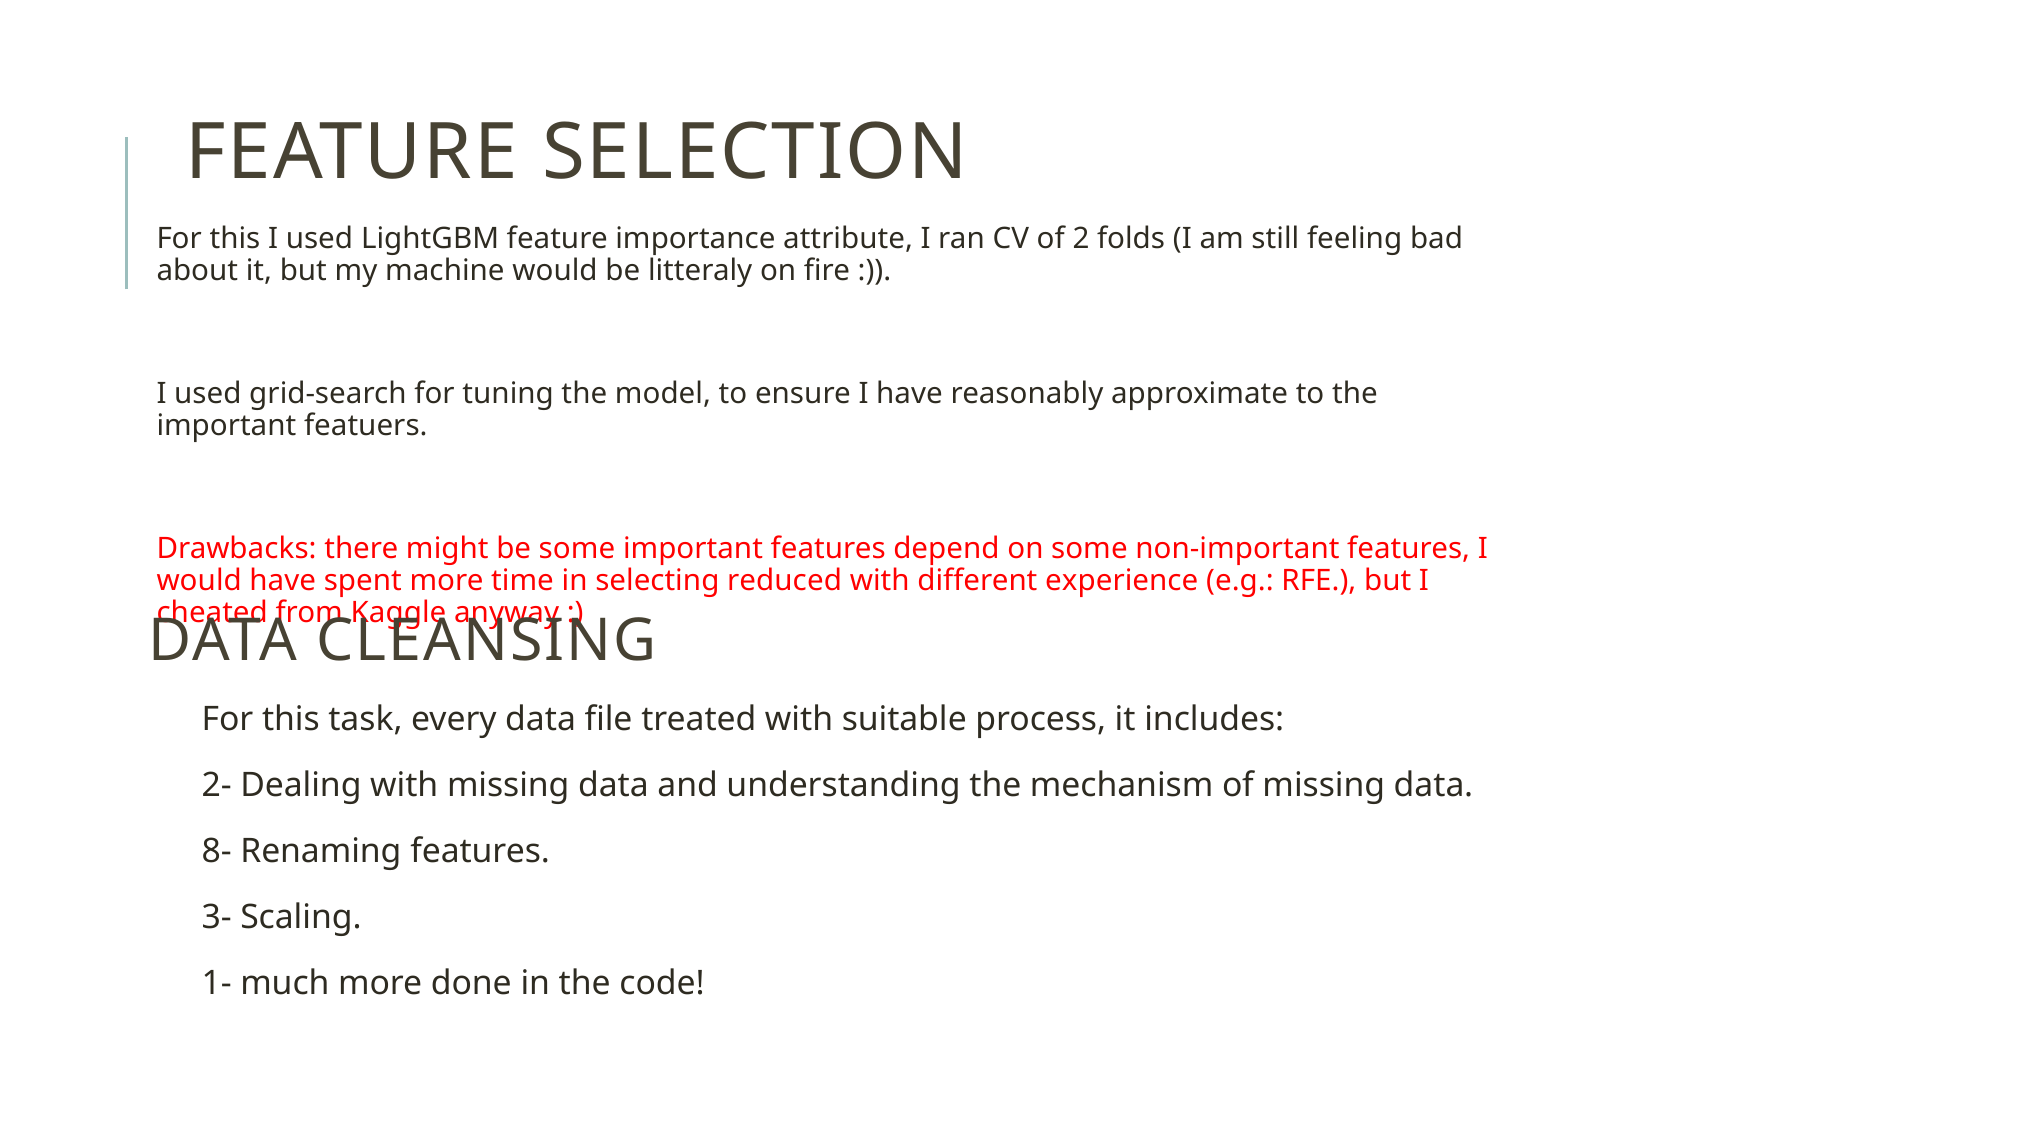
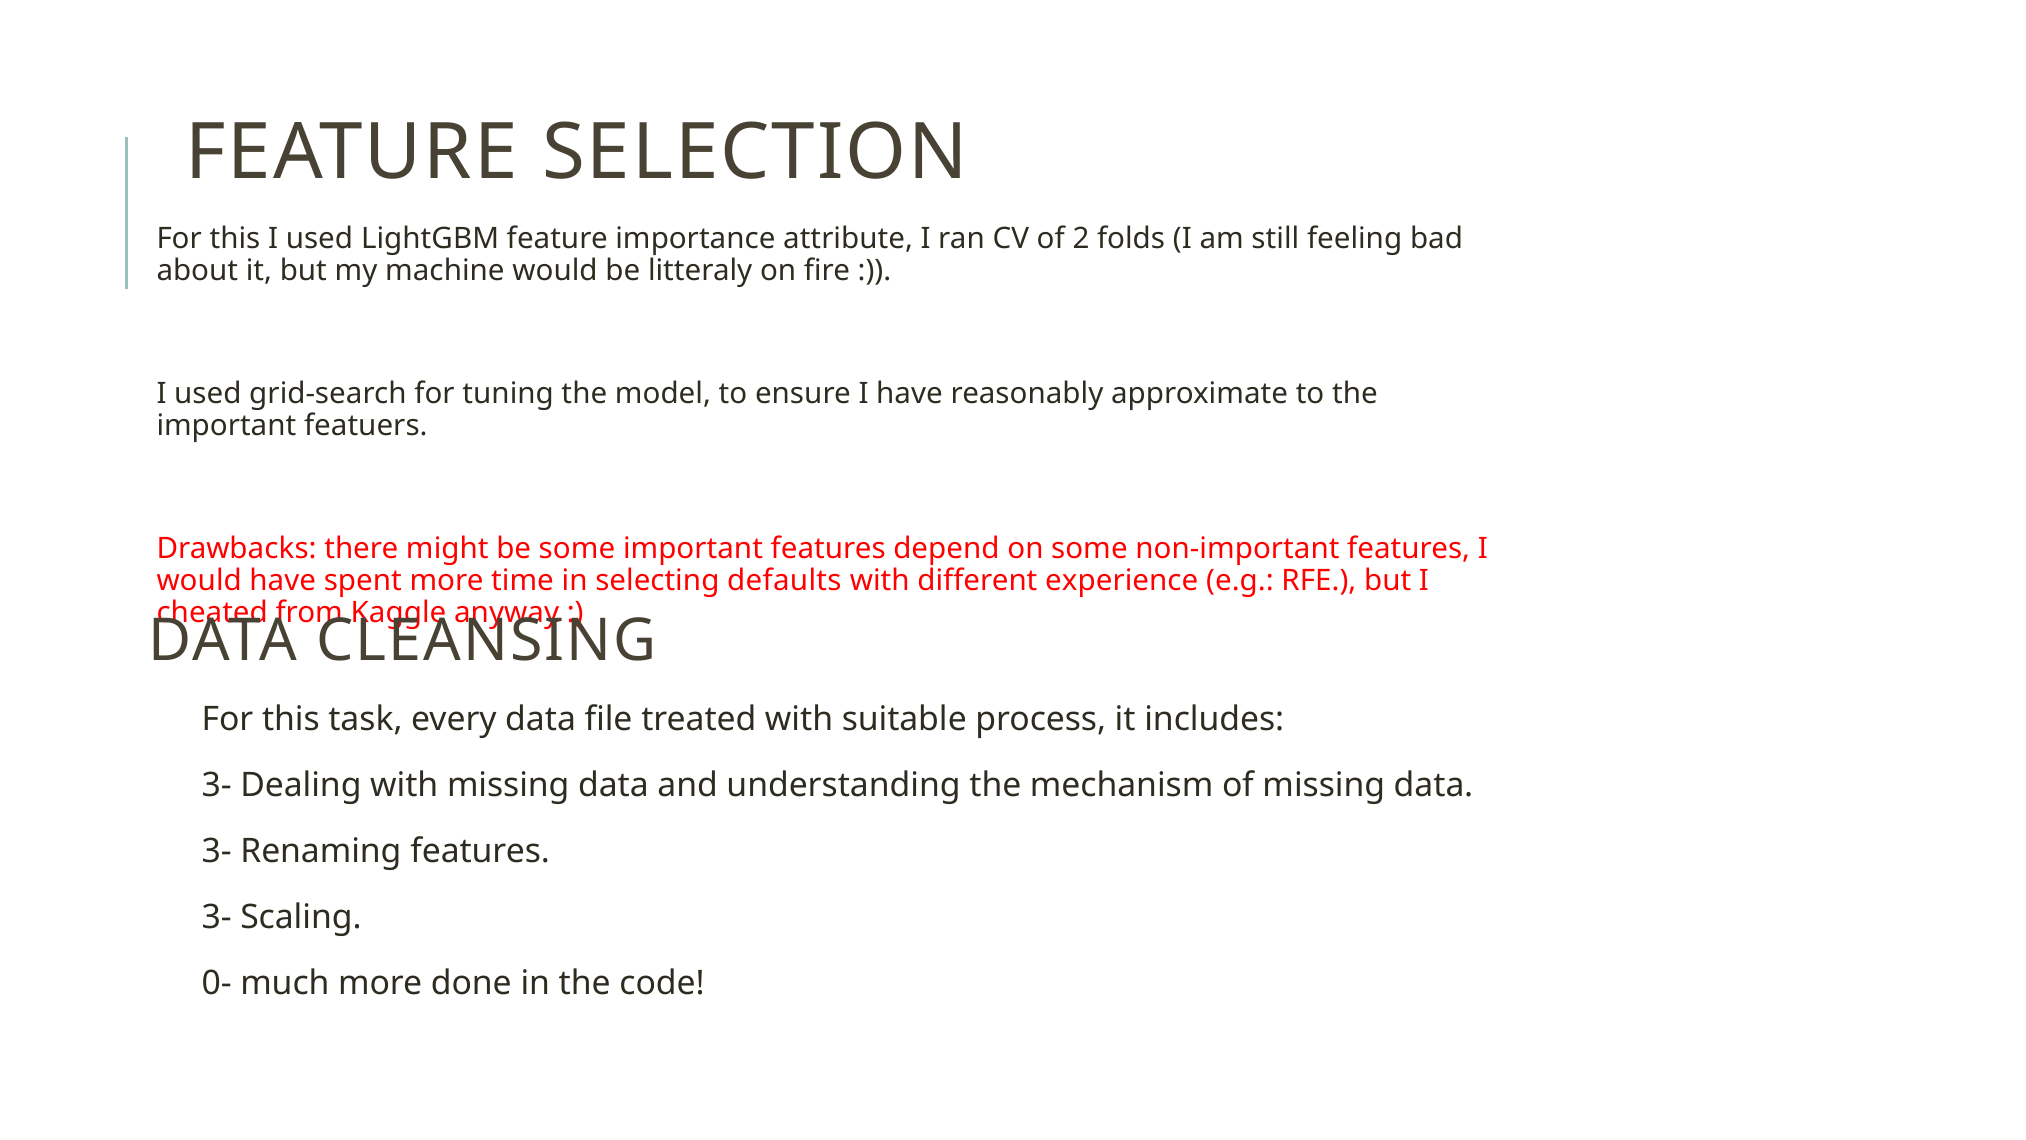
reduced: reduced -> defaults (784, 580)
2-: 2- -> 3- (217, 785)
8-: 8- -> 3- (217, 851)
1-: 1- -> 0- (217, 983)
